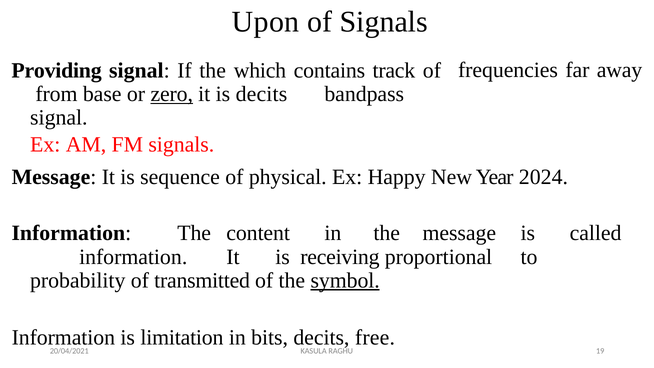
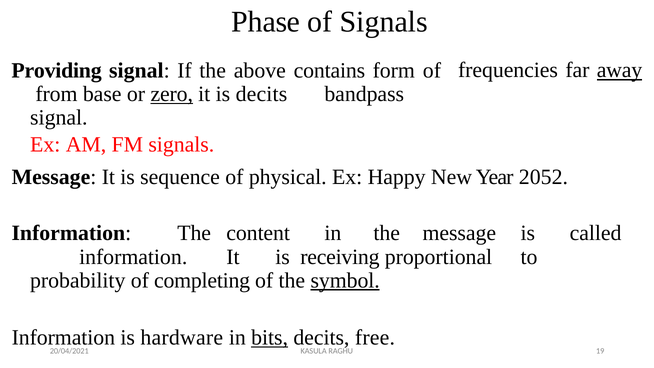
Upon: Upon -> Phase (266, 22)
away underline: none -> present (619, 70)
which: which -> above (260, 71)
track: track -> form (394, 71)
2024: 2024 -> 2052 (543, 177)
transmitted: transmitted -> completing (202, 280)
limitation: limitation -> hardware (182, 338)
bits underline: none -> present (270, 338)
